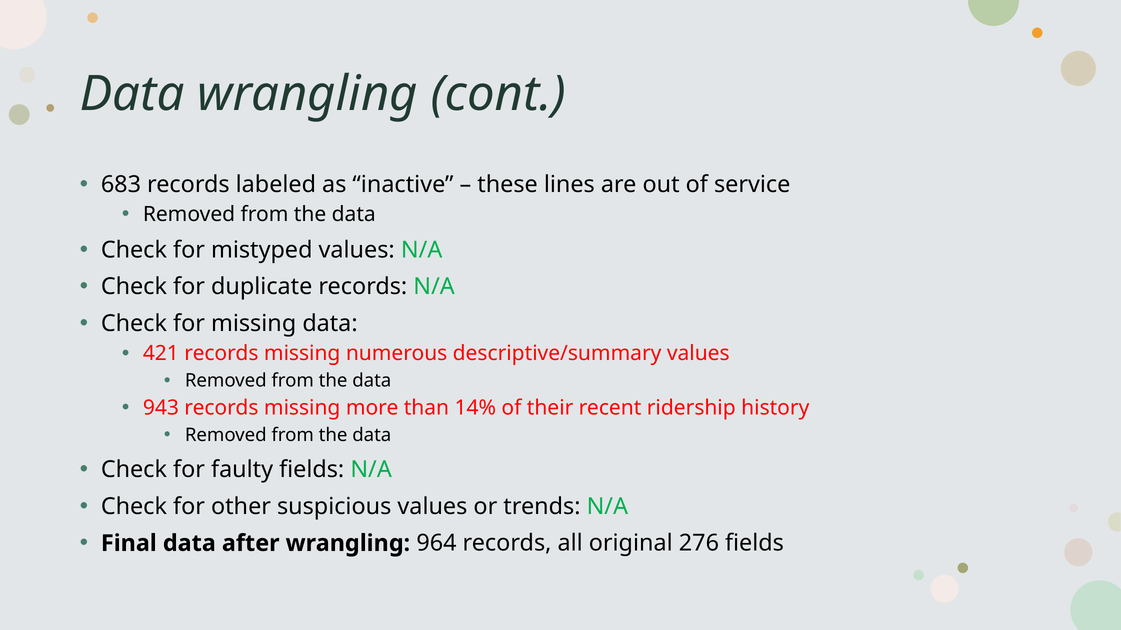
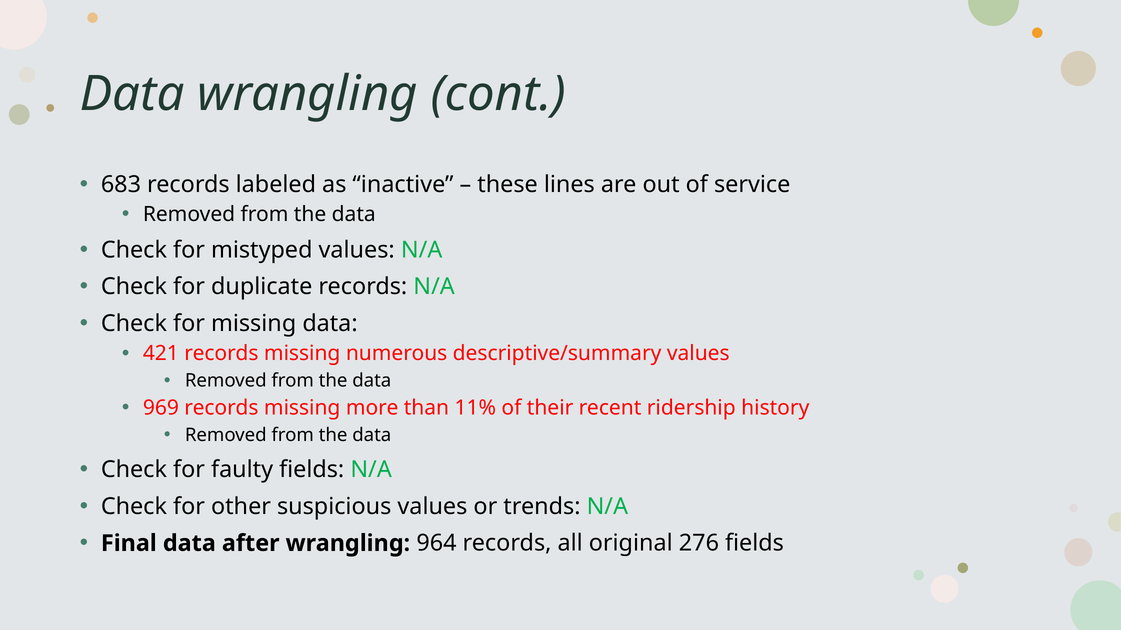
943: 943 -> 969 (161, 408)
14%: 14% -> 11% (475, 408)
